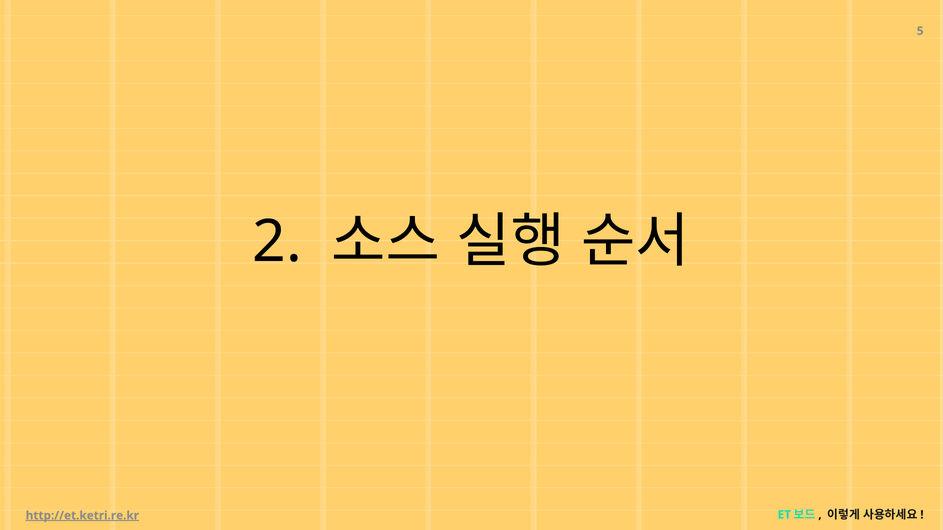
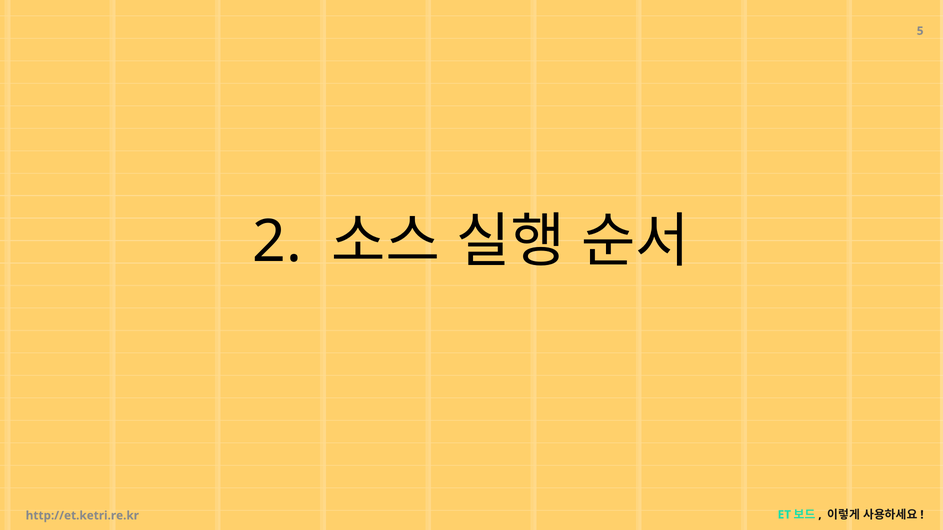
http://et.ketri.re.kr underline: present -> none (82, 516)
